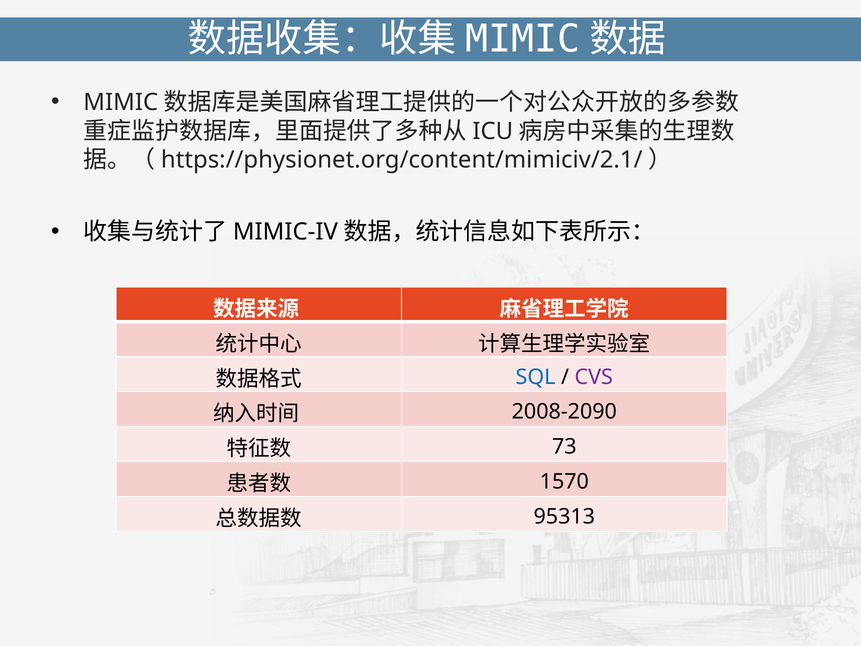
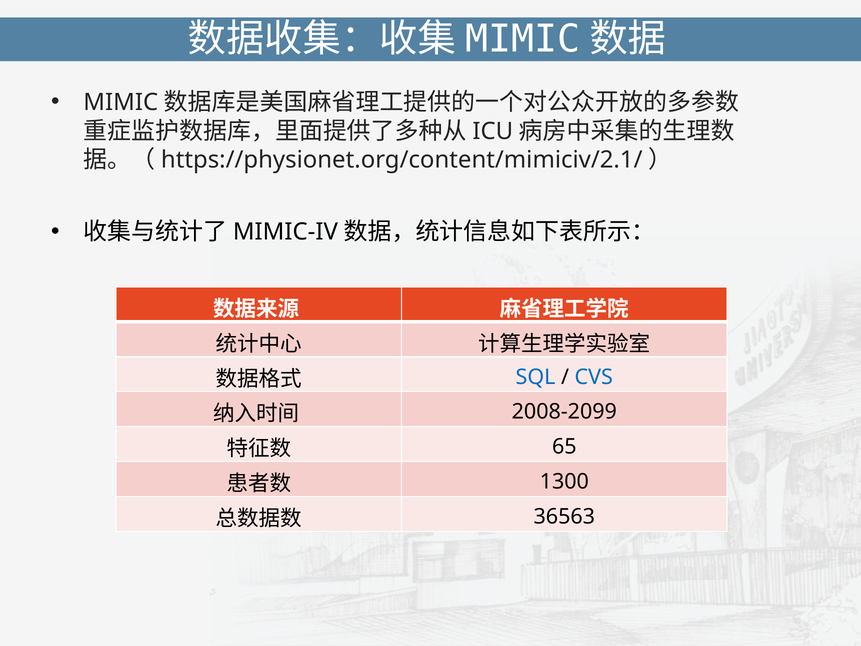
CVS colour: purple -> blue (594, 377)
2008-2090: 2008-2090 -> 2008-2099 (564, 412)
73: 73 -> 65 (564, 447)
1570: 1570 -> 1300 (564, 481)
95313: 95313 -> 36563 (564, 516)
